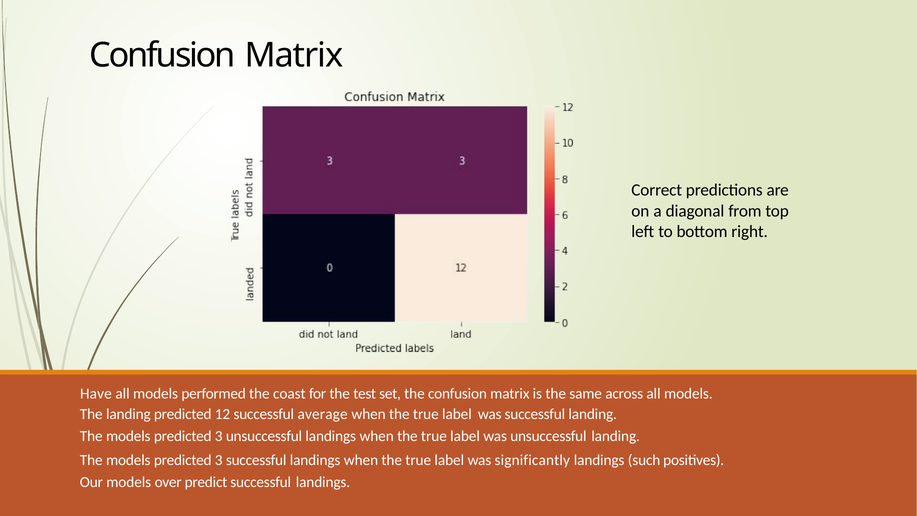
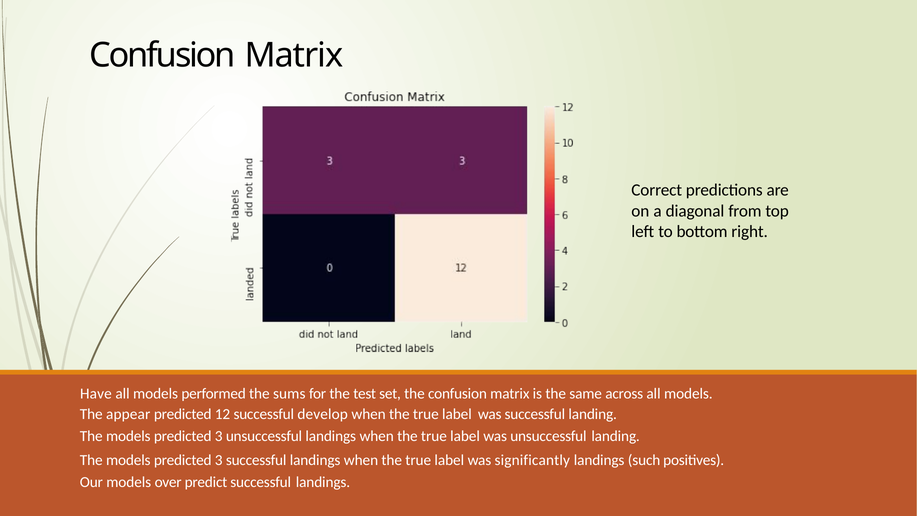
coast: coast -> sums (289, 394)
The landing: landing -> appear (128, 414)
average: average -> develop (323, 414)
